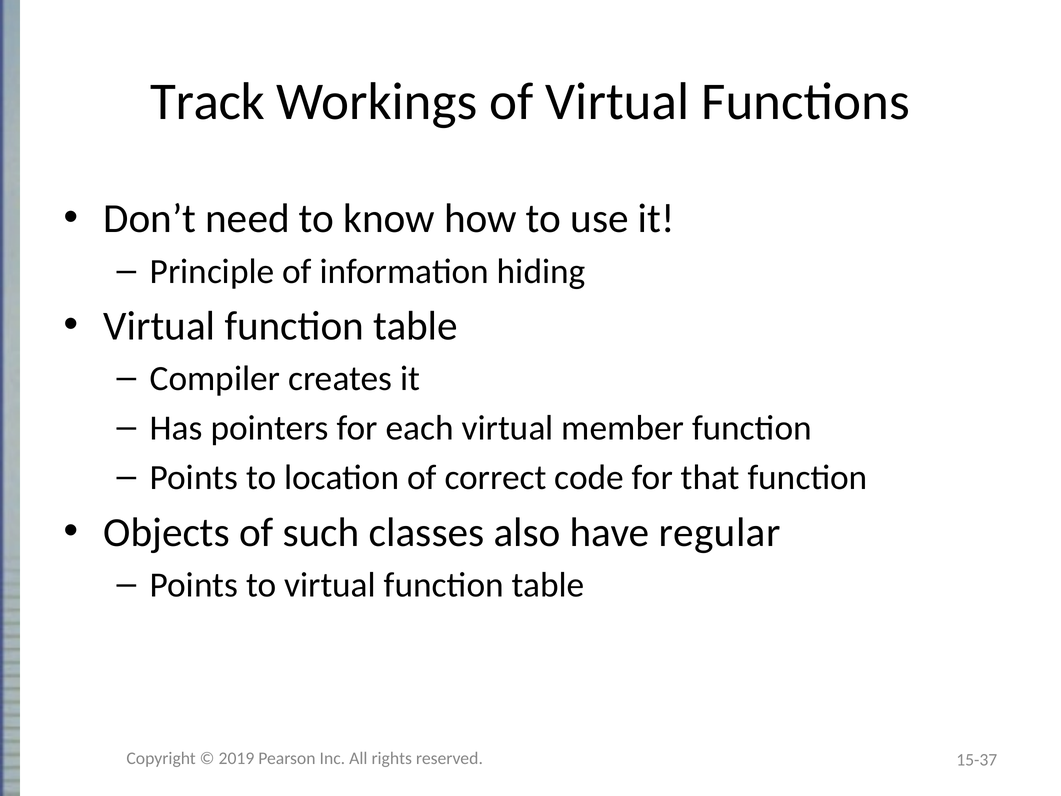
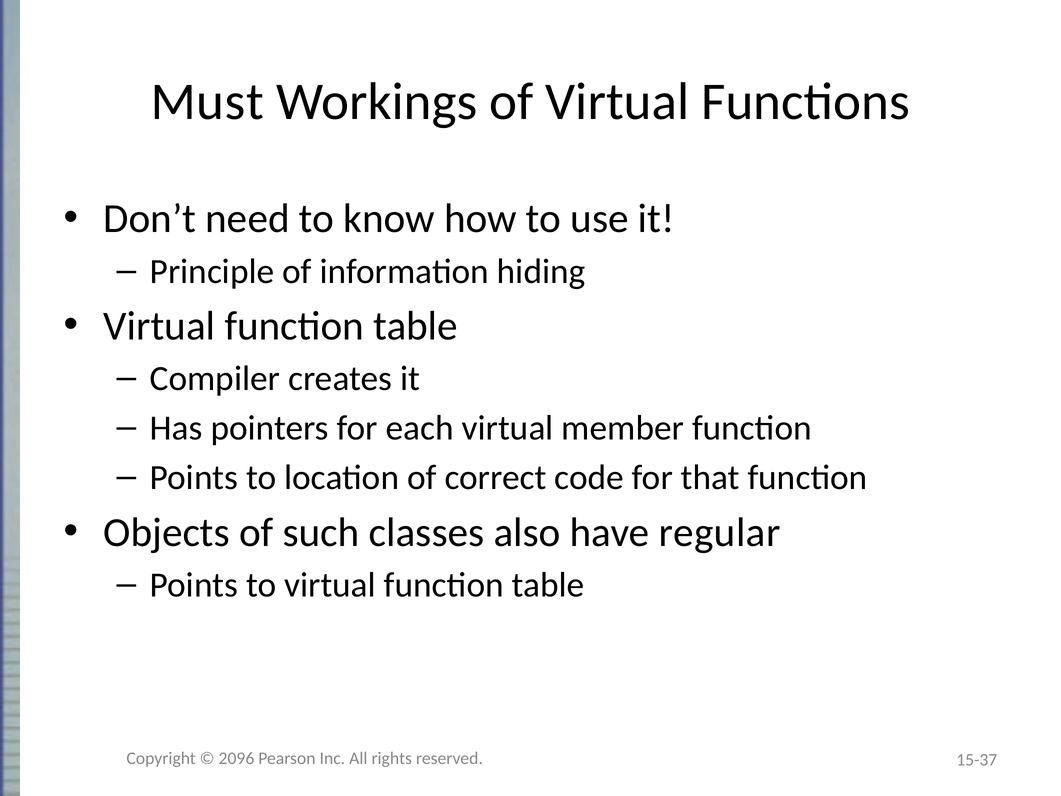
Track: Track -> Must (207, 102)
2019: 2019 -> 2096 (236, 758)
